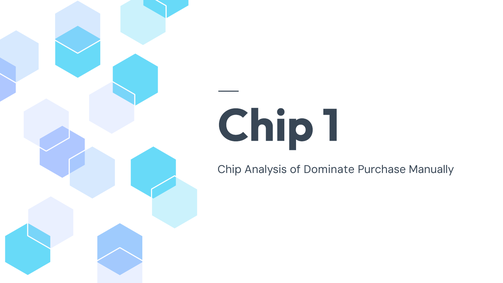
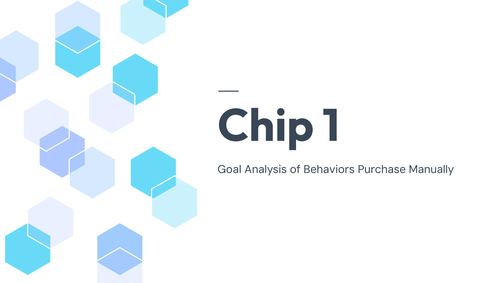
Chip: Chip -> Goal (230, 169)
Dominate: Dominate -> Behaviors (329, 169)
